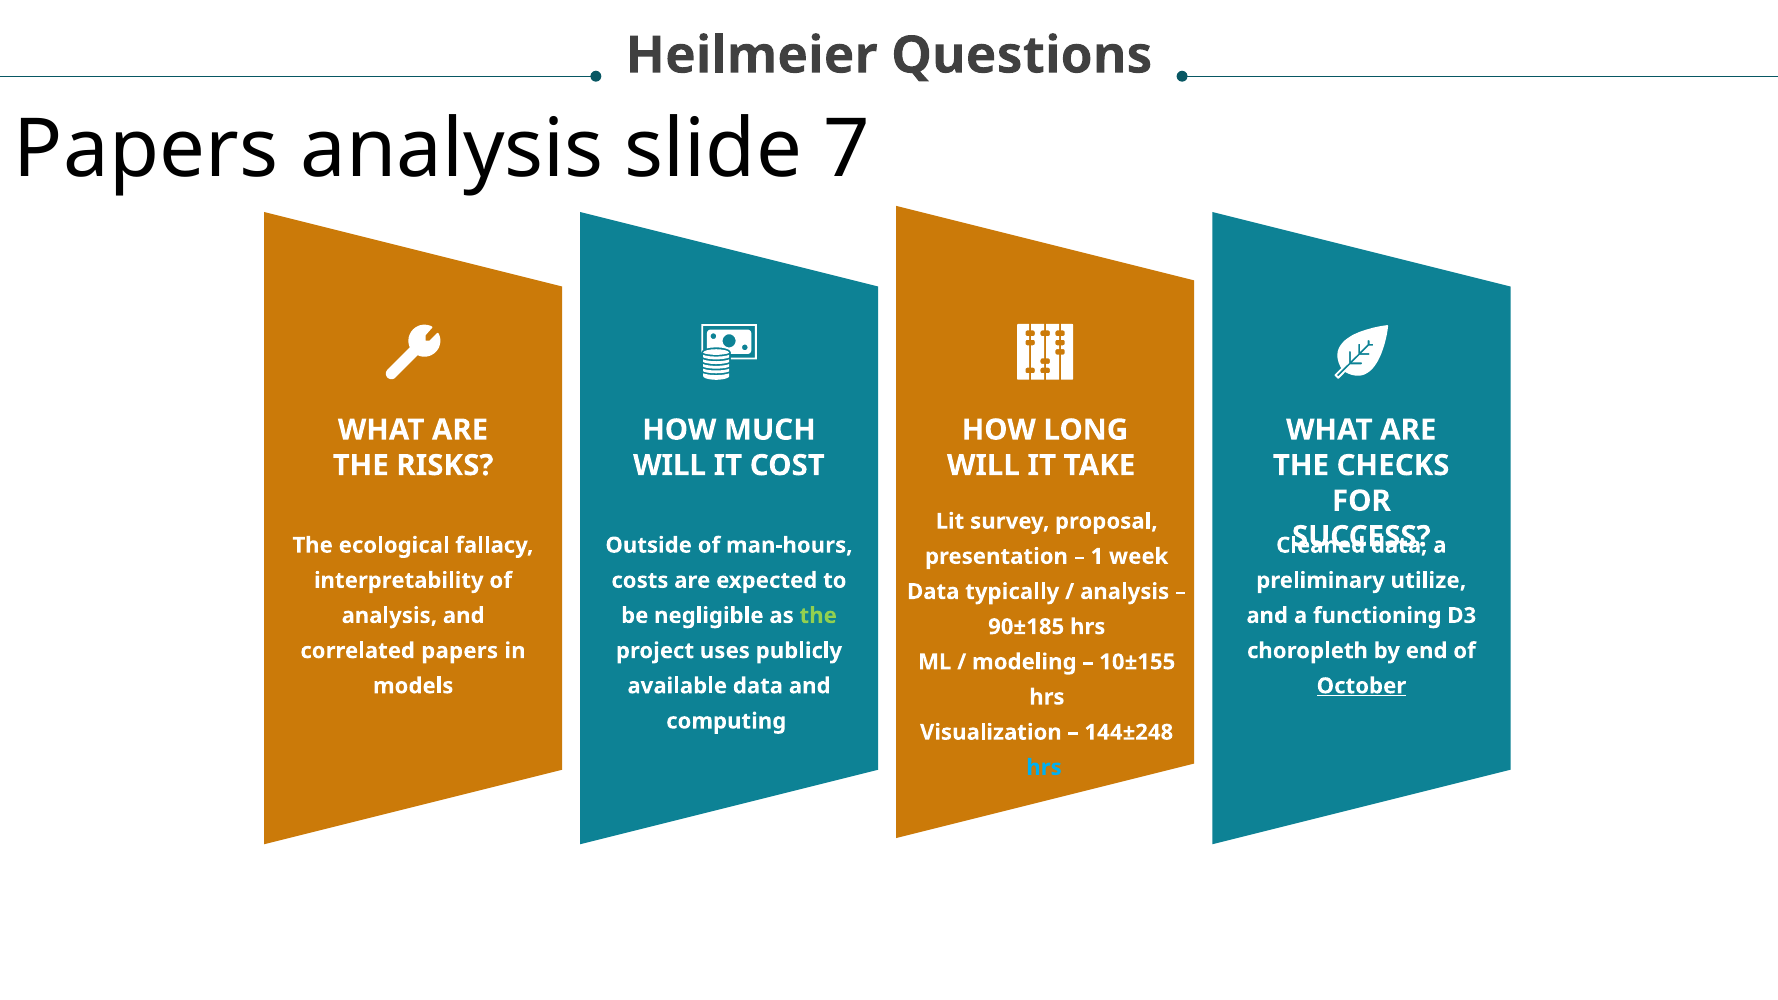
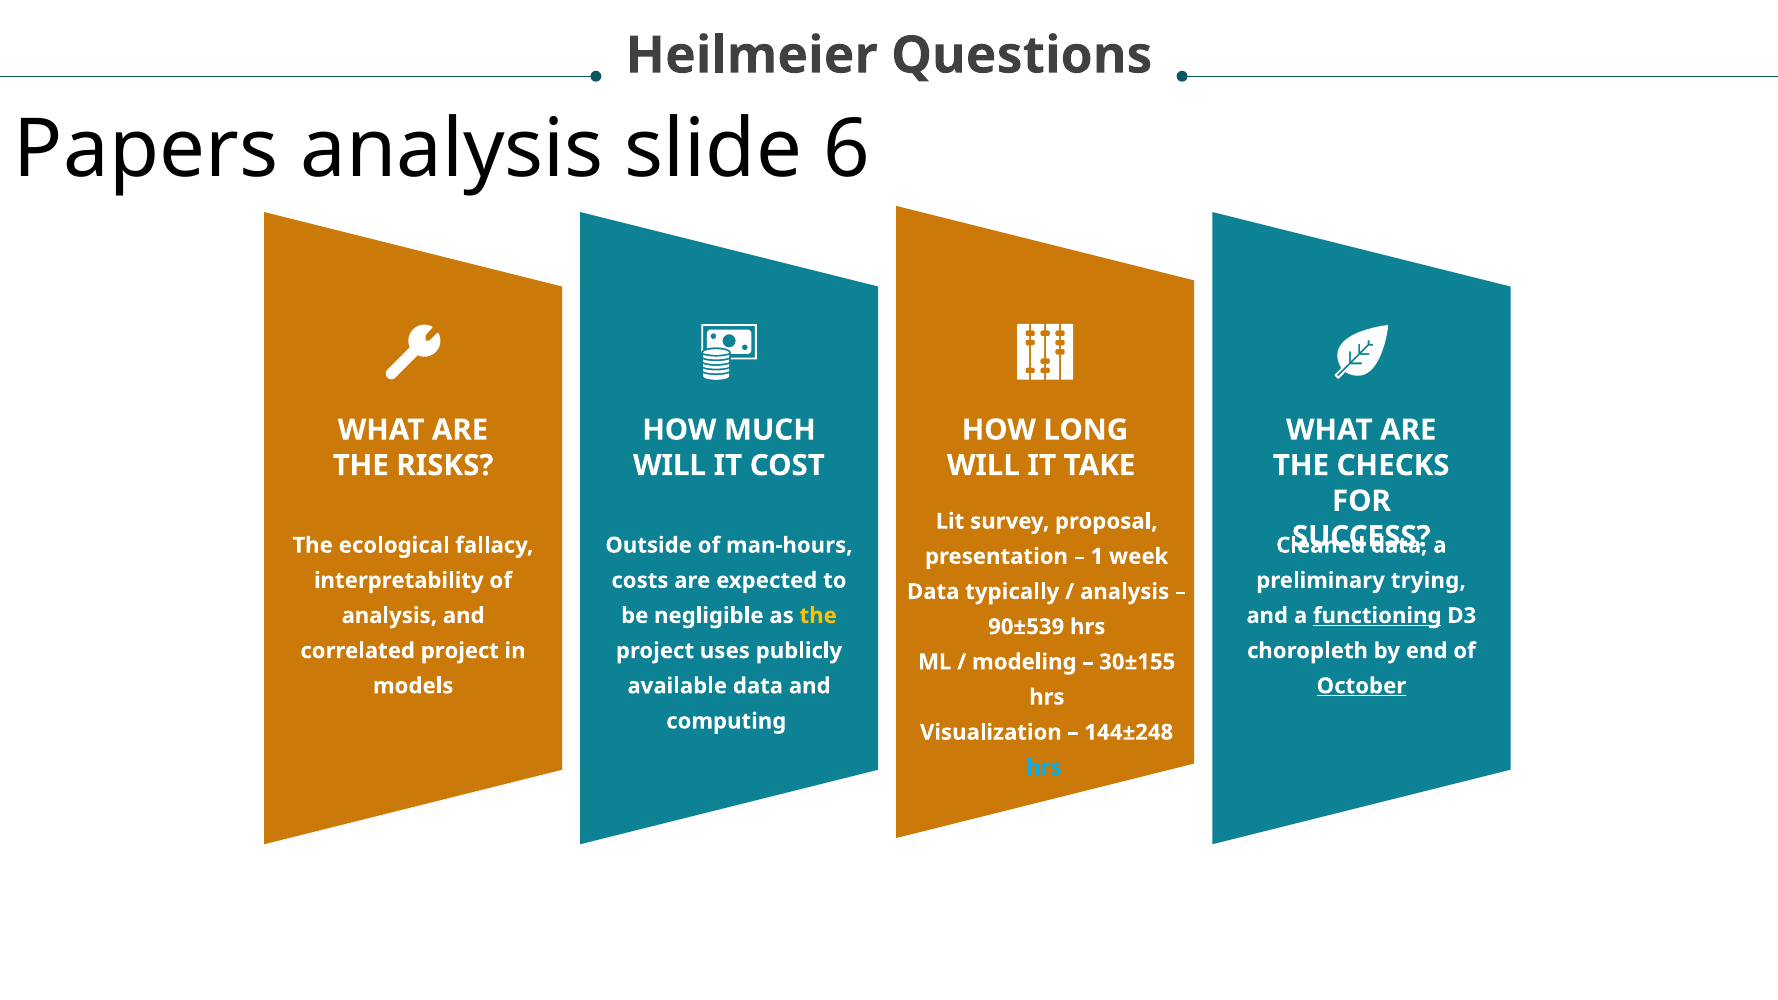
7: 7 -> 6 (846, 149)
utilize: utilize -> trying (1428, 581)
the colour: light green -> yellow (818, 616)
functioning underline: none -> present (1377, 616)
90±185: 90±185 -> 90±539 (1026, 627)
correlated papers: papers -> project (460, 651)
10±155: 10±155 -> 30±155 (1137, 662)
